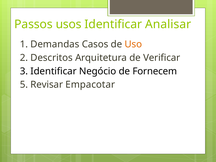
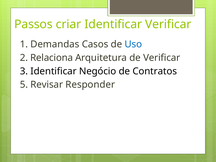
usos: usos -> criar (69, 24)
Identificar Analisar: Analisar -> Verificar (168, 24)
Uso colour: orange -> blue (133, 44)
Descritos: Descritos -> Relaciona (52, 58)
Fornecem: Fornecem -> Contratos (155, 71)
Empacotar: Empacotar -> Responder (90, 85)
